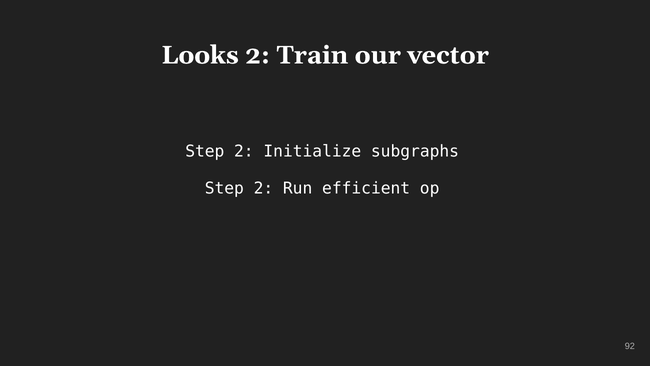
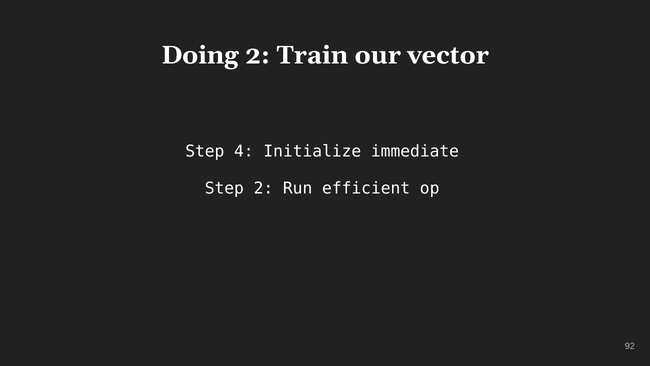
Looks: Looks -> Doing (200, 55)
2: 2 -> 4 (244, 151)
subgraphs: subgraphs -> immediate (415, 151)
